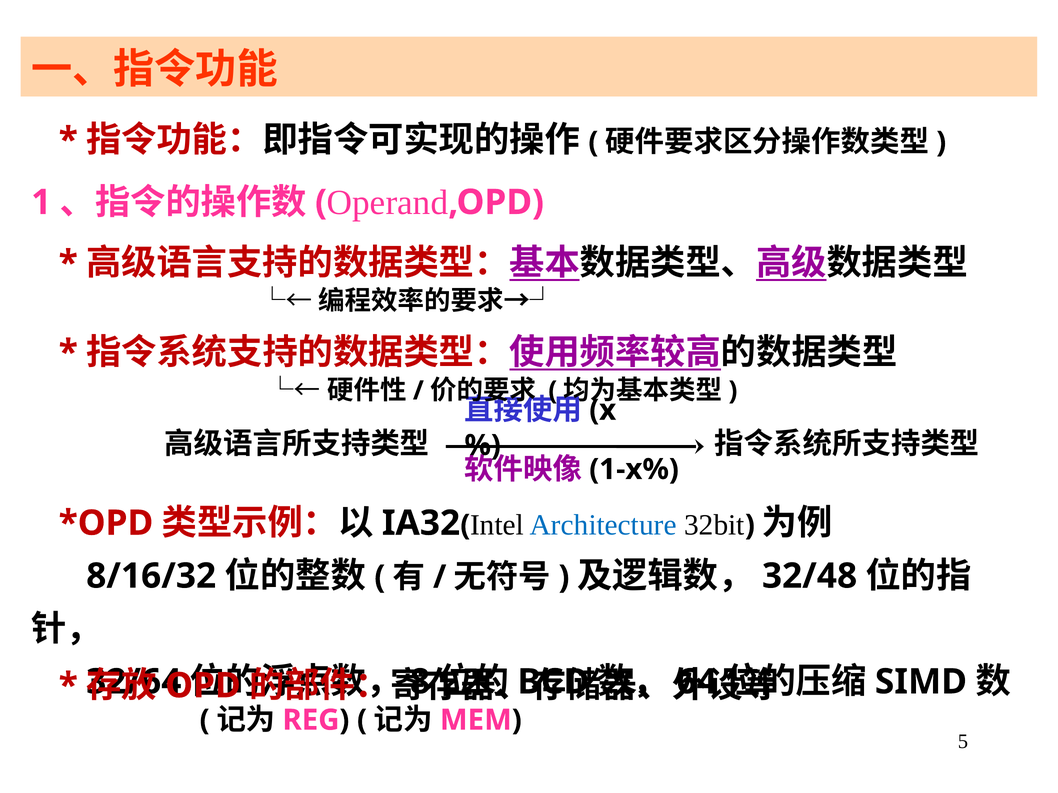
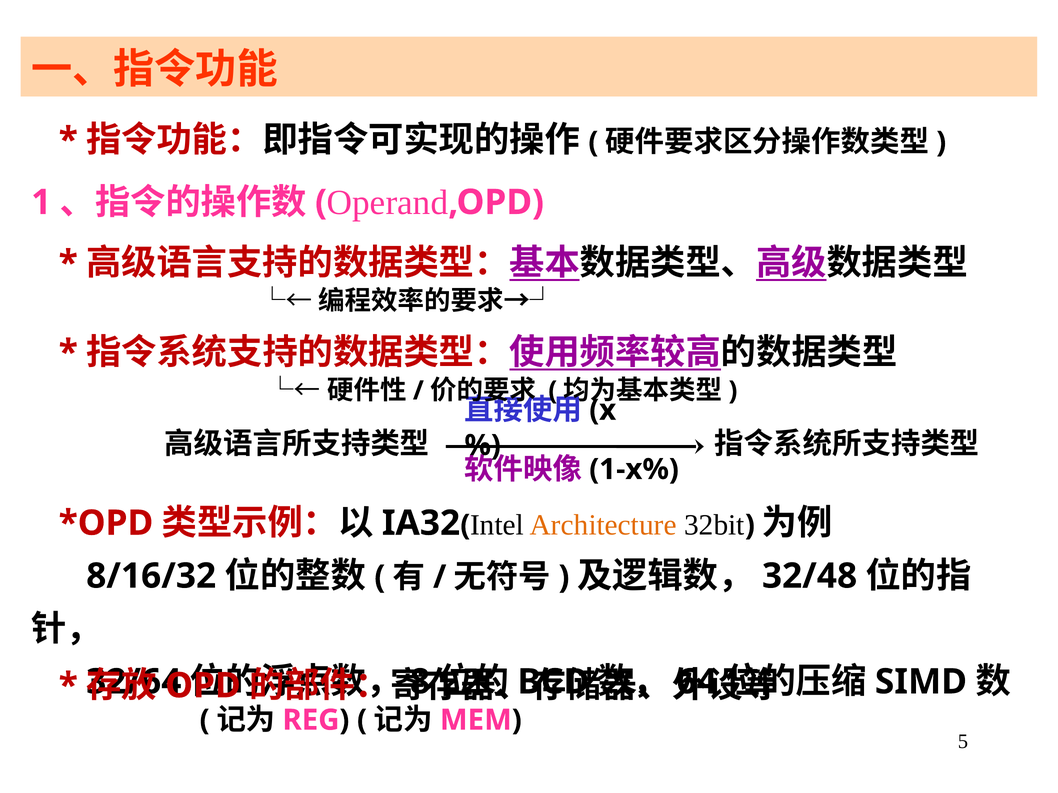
Architecture colour: blue -> orange (603, 525)
